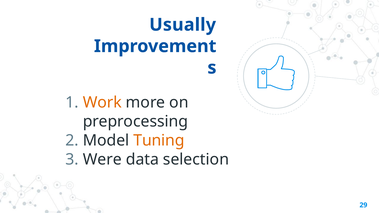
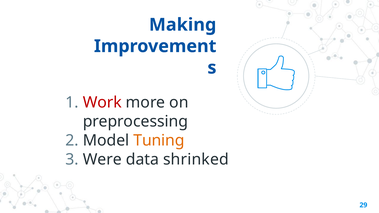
Usually: Usually -> Making (183, 25)
Work colour: orange -> red (102, 103)
selection: selection -> shrinked (196, 159)
